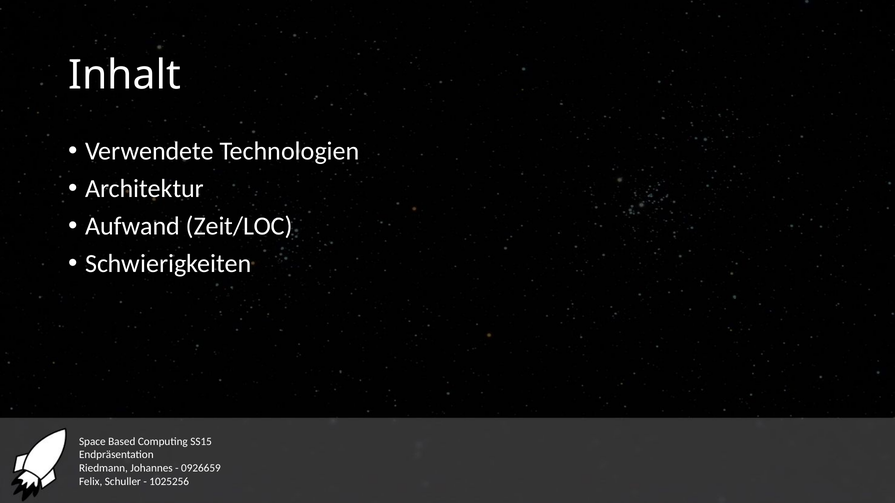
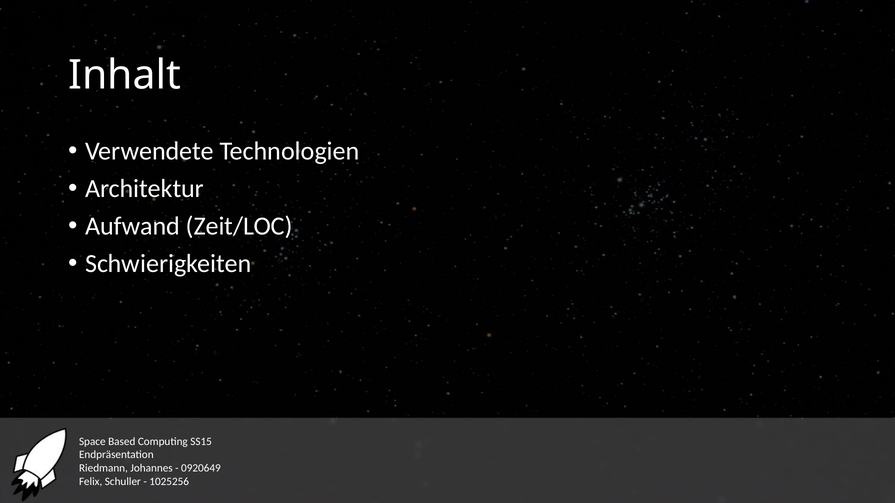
0926659: 0926659 -> 0920649 (201, 469)
